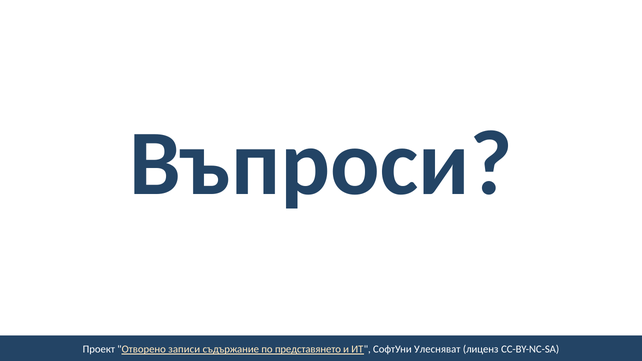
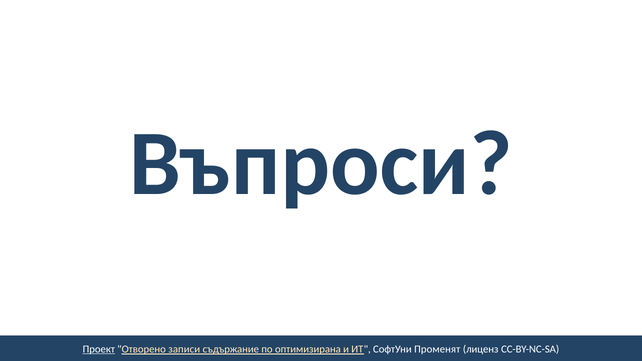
Проект underline: none -> present (99, 349)
представянето: представянето -> оптимизирана (308, 349)
Улесняват: Улесняват -> Променят (437, 349)
